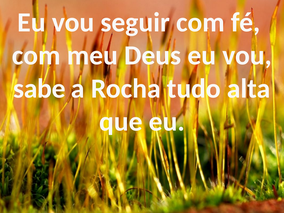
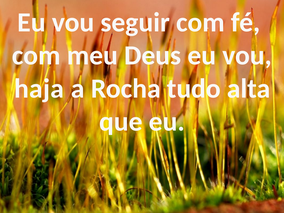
sabe: sabe -> haja (39, 89)
